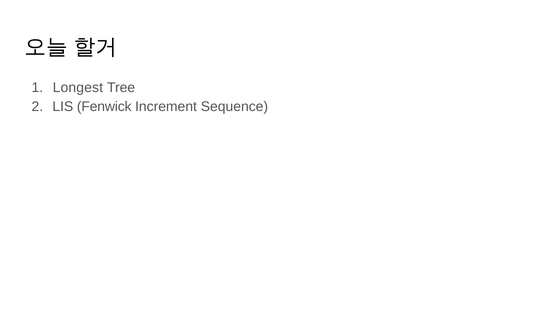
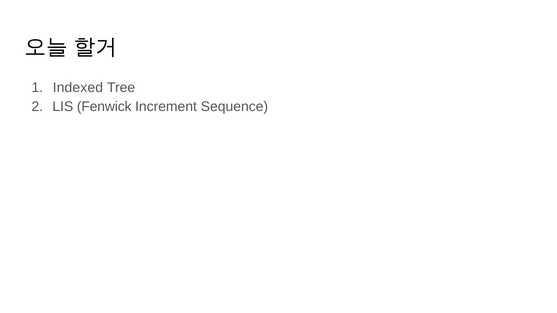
Longest: Longest -> Indexed (78, 88)
